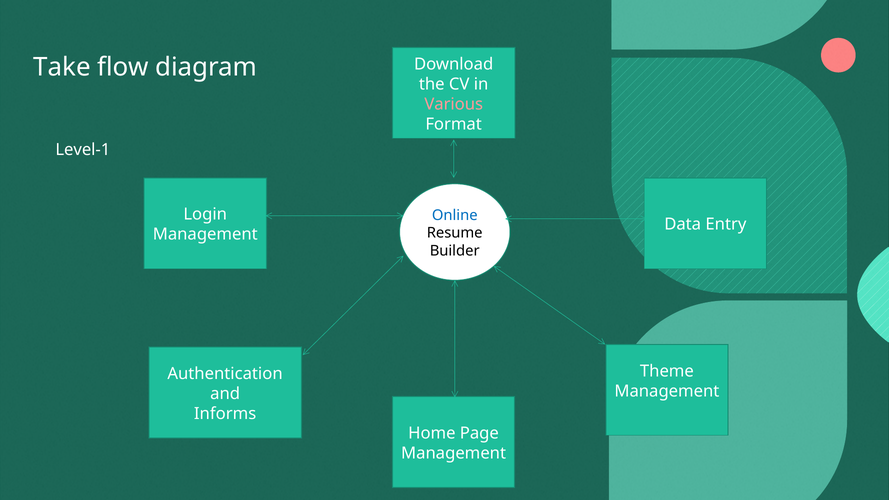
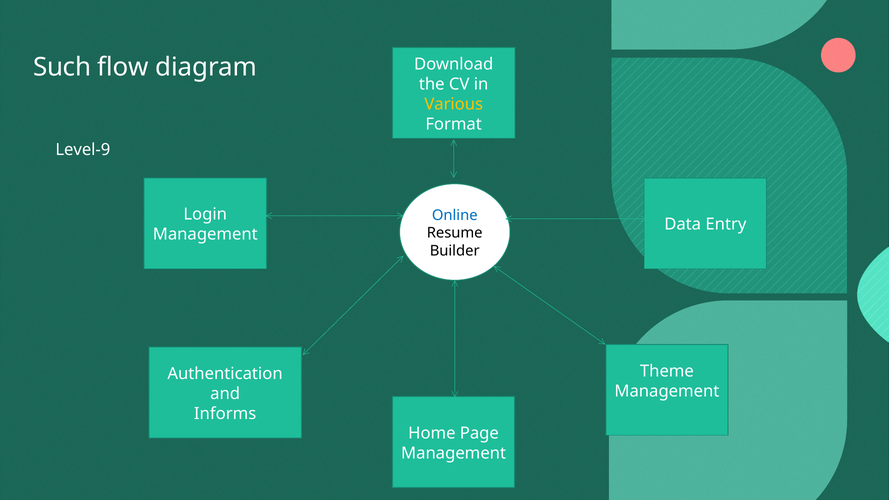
Take: Take -> Such (62, 67)
Various colour: pink -> yellow (454, 104)
Level-1: Level-1 -> Level-9 (83, 150)
